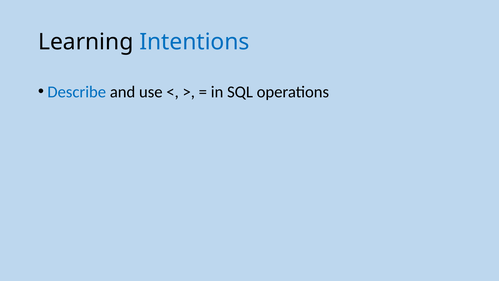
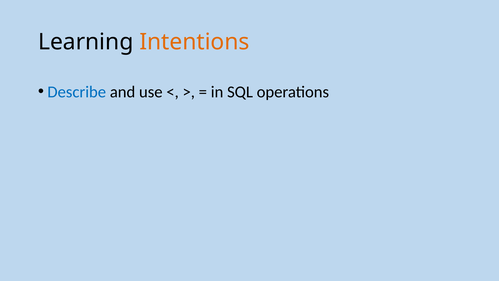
Intentions colour: blue -> orange (194, 42)
